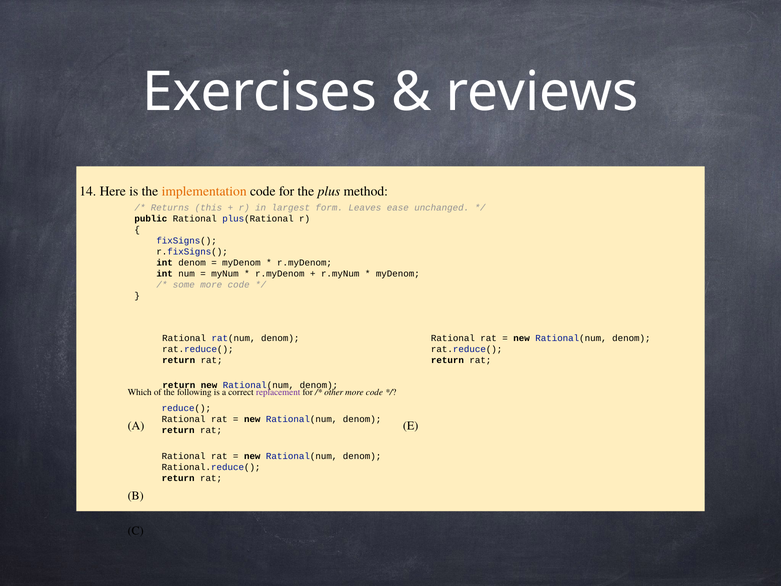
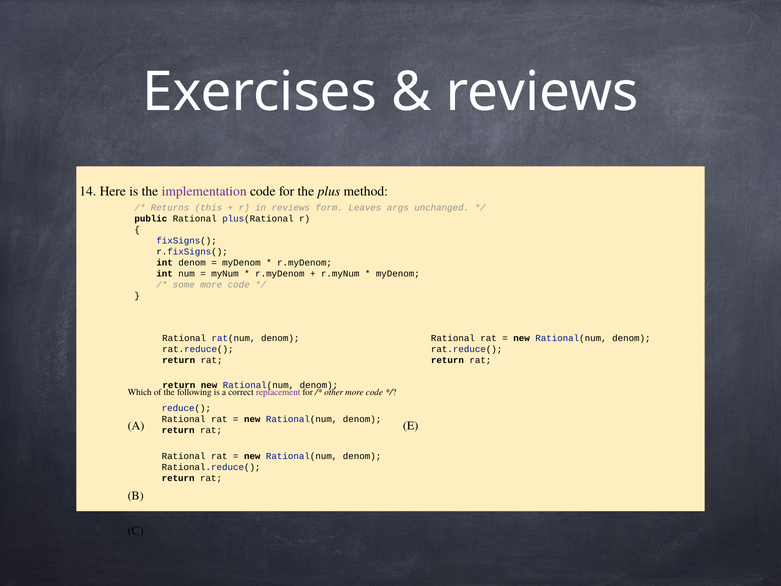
implementation colour: orange -> purple (204, 191)
in largest: largest -> reviews (291, 207)
ease: ease -> args (398, 207)
